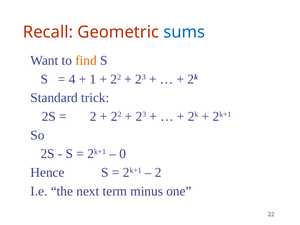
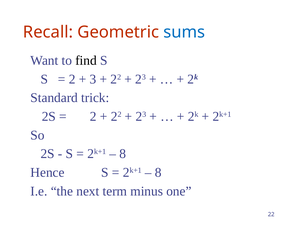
find colour: orange -> black (86, 60)
4: 4 -> 2 (72, 79)
1: 1 -> 3 (93, 79)
0: 0 -> 8 (123, 154)
2: 2 -> 8 (158, 172)
